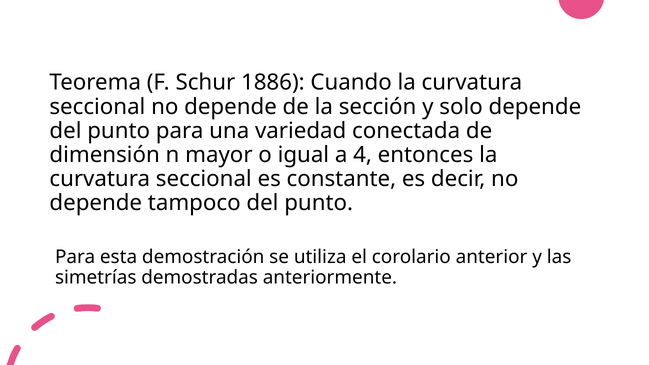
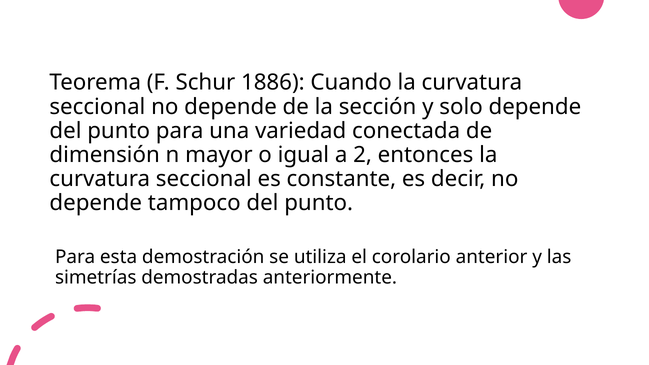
4: 4 -> 2 (363, 155)
